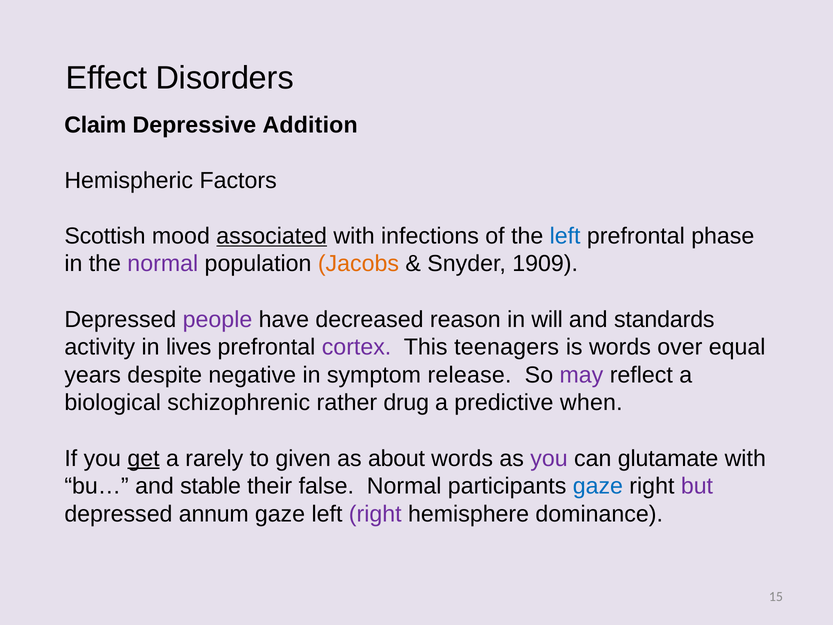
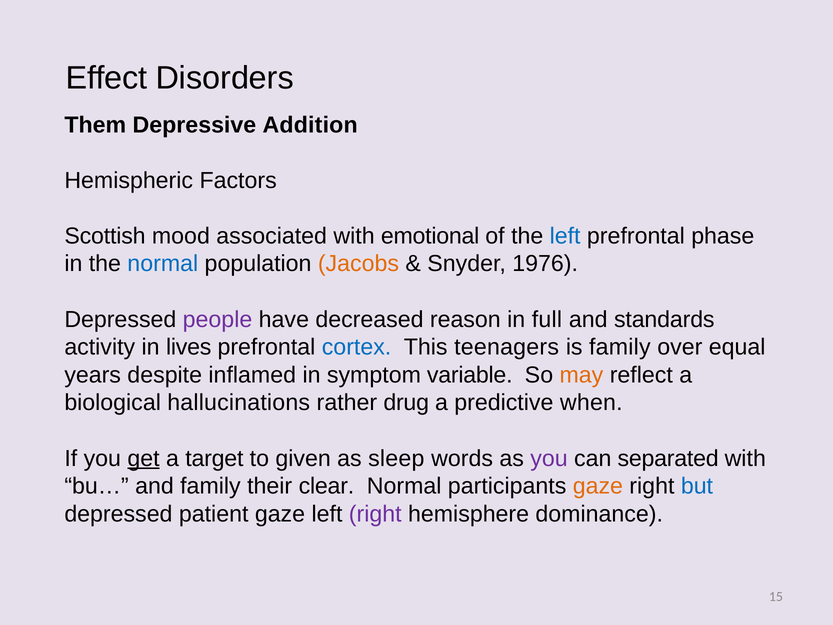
Claim: Claim -> Them (95, 125)
associated underline: present -> none (272, 236)
infections: infections -> emotional (430, 236)
normal colour: purple -> blue (163, 264)
1909: 1909 -> 1976 (545, 264)
will: will -> full (547, 319)
cortex colour: purple -> blue (357, 347)
is words: words -> family (620, 347)
negative: negative -> inflamed (252, 375)
release: release -> variable (470, 375)
may colour: purple -> orange (581, 375)
schizophrenic: schizophrenic -> hallucinations (239, 403)
rarely: rarely -> target (214, 458)
about: about -> sleep (396, 458)
glutamate: glutamate -> separated (668, 458)
and stable: stable -> family (210, 486)
false: false -> clear (326, 486)
gaze colour: blue -> orange (598, 486)
but colour: purple -> blue (697, 486)
annum: annum -> patient (214, 514)
